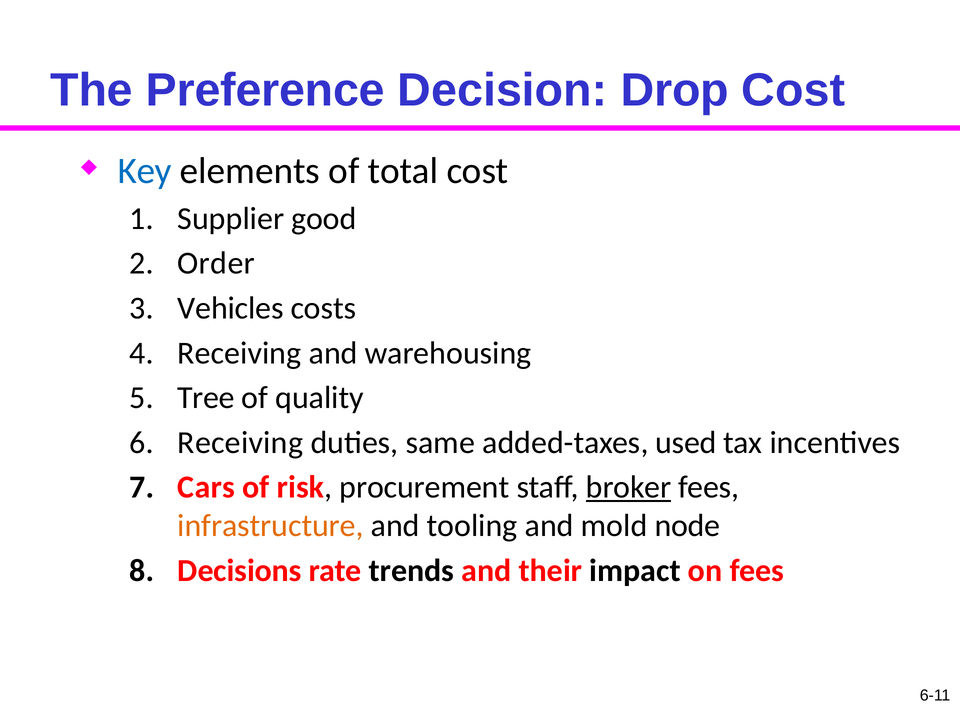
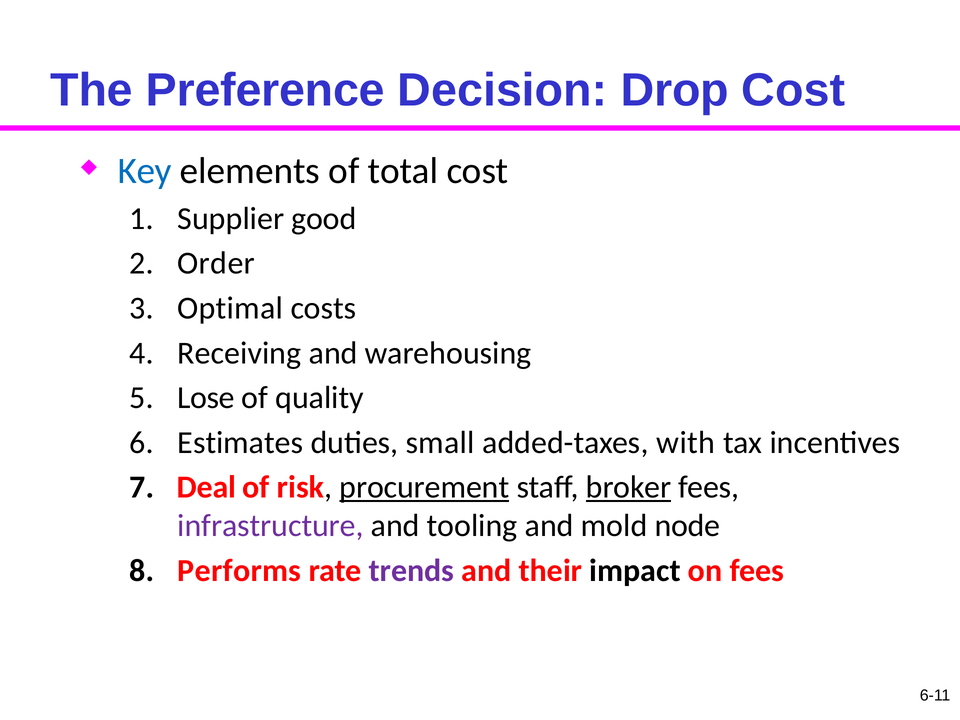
Vehicles: Vehicles -> Optimal (230, 308)
Tree: Tree -> Lose (206, 398)
Receiving: Receiving -> Estimates (240, 443)
same: same -> small (440, 443)
used: used -> with (686, 443)
Cars: Cars -> Deal (206, 487)
procurement underline: none -> present (424, 487)
infrastructure colour: orange -> purple (271, 526)
Decisions: Decisions -> Performs (239, 571)
trends colour: black -> purple (411, 571)
